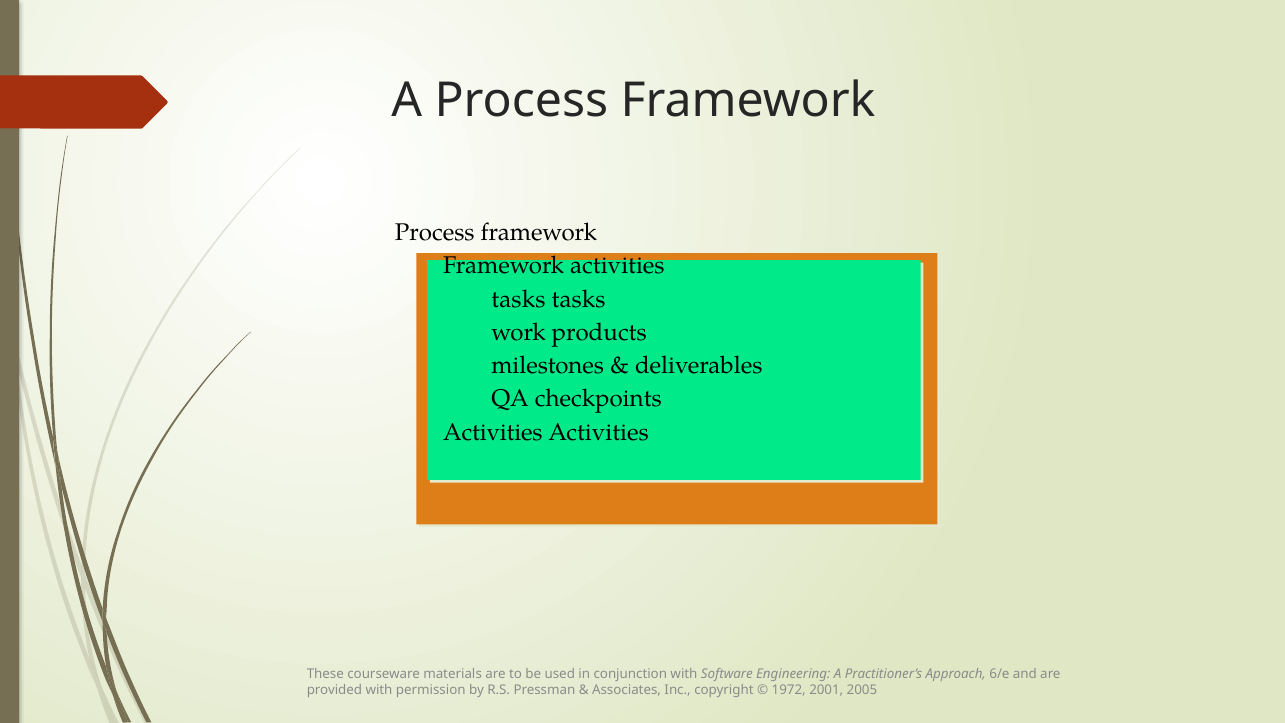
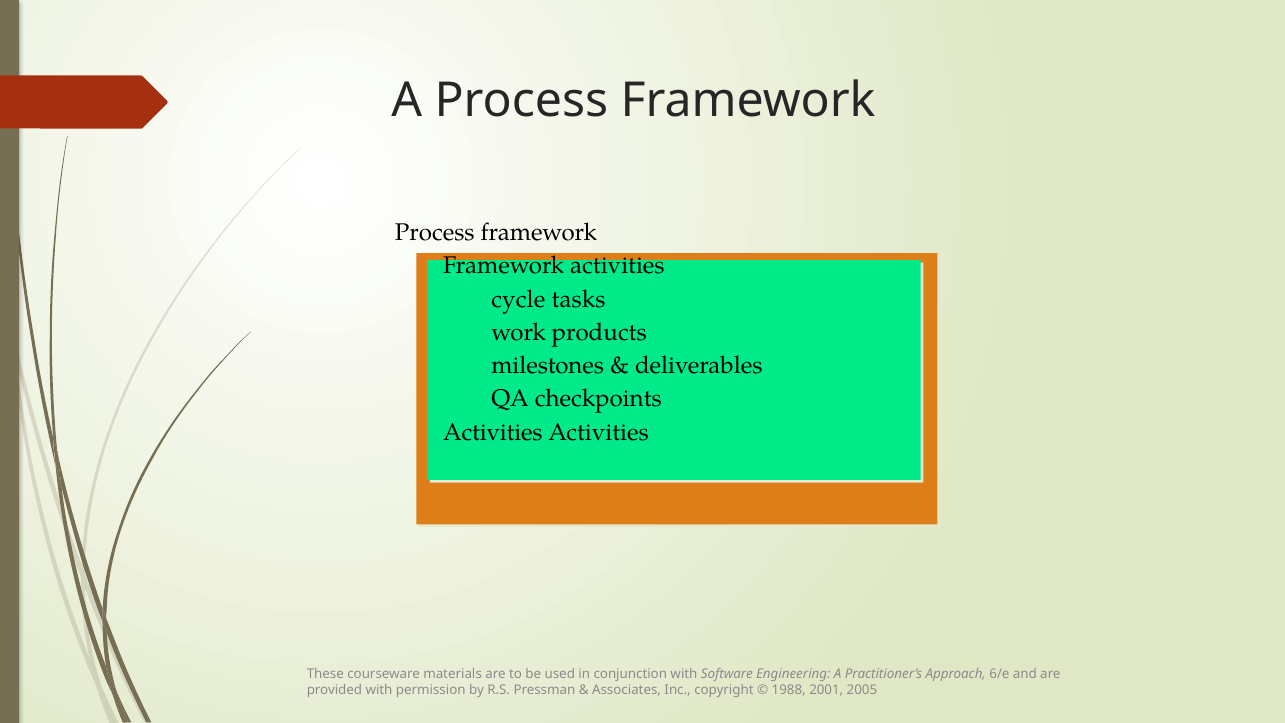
tasks: tasks -> cycle (518, 299)
1972: 1972 -> 1988 (789, 690)
